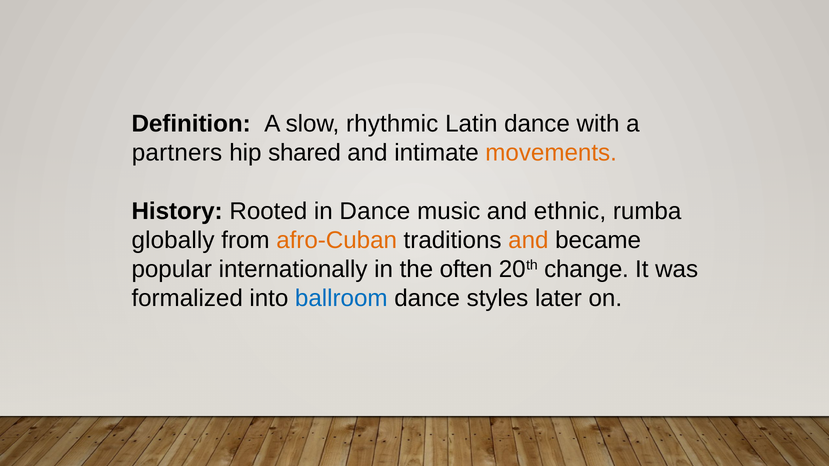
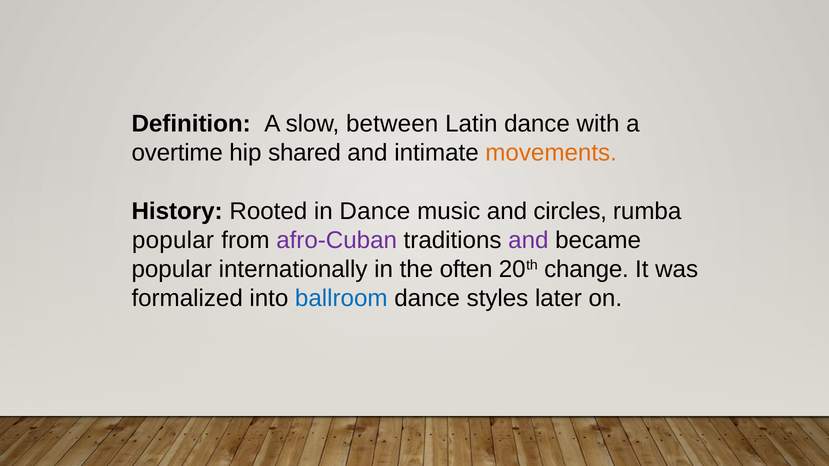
rhythmic: rhythmic -> between (392, 124)
partners: partners -> overtime (177, 153)
ethnic: ethnic -> circles (570, 211)
globally: globally -> popular (173, 240)
afro-Cuban colour: orange -> purple (337, 240)
and colour: orange -> purple (528, 240)
